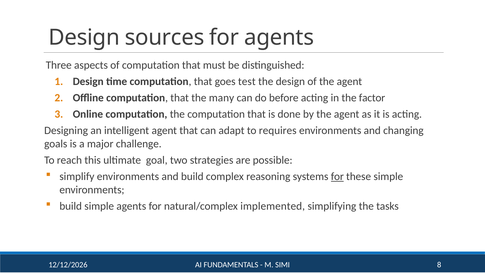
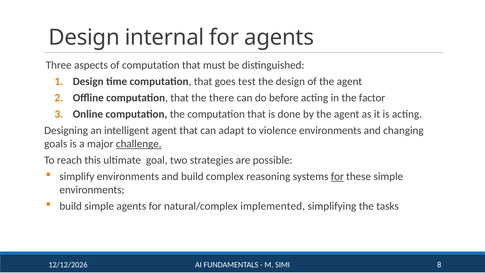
sources: sources -> internal (165, 37)
many: many -> there (222, 98)
requires: requires -> violence (278, 130)
challenge underline: none -> present (139, 144)
